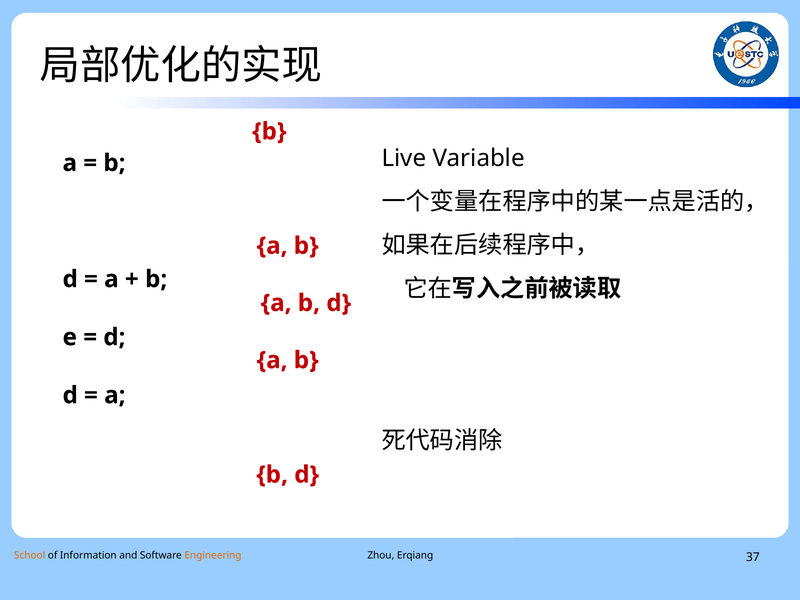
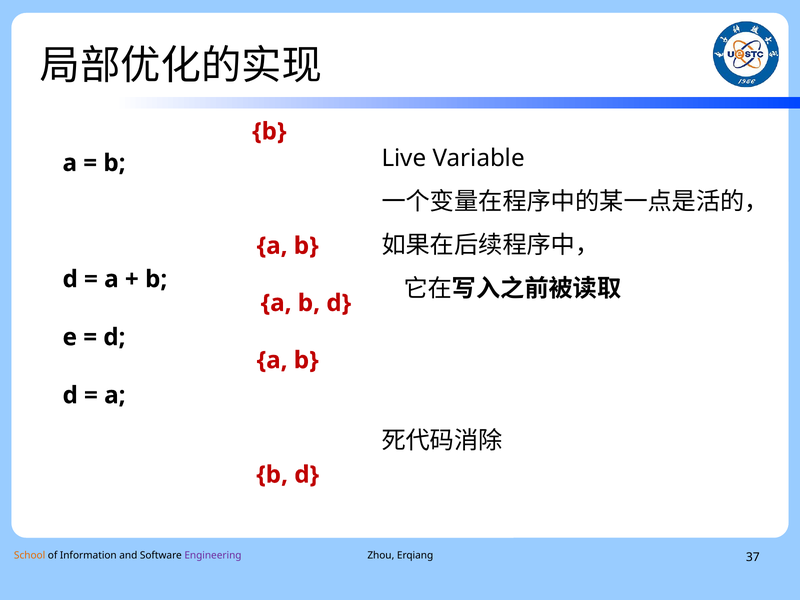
Engineering colour: orange -> purple (213, 555)
